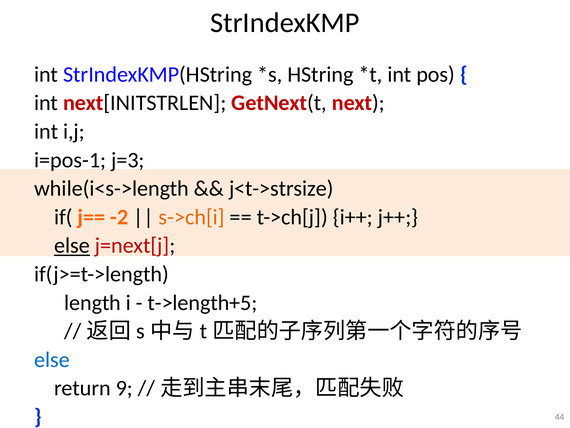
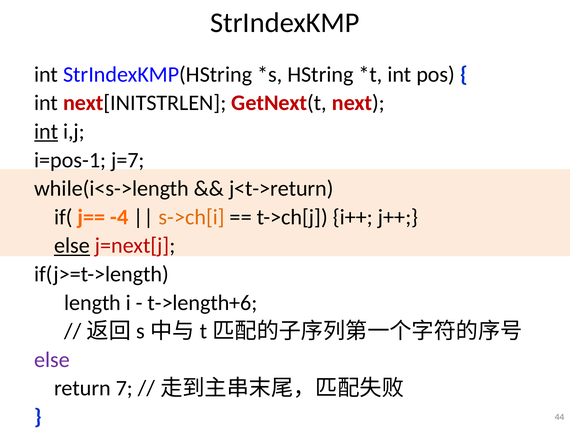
int underline: none -> present (46, 131)
j=3: j=3 -> j=7 (128, 160)
j<t->strsize: j<t->strsize -> j<t->return (281, 188)
-2: -2 -> -4 (119, 217)
t->length+5: t->length+5 -> t->length+6 (202, 302)
else colour: blue -> purple (52, 359)
9: 9 -> 7 (124, 388)
